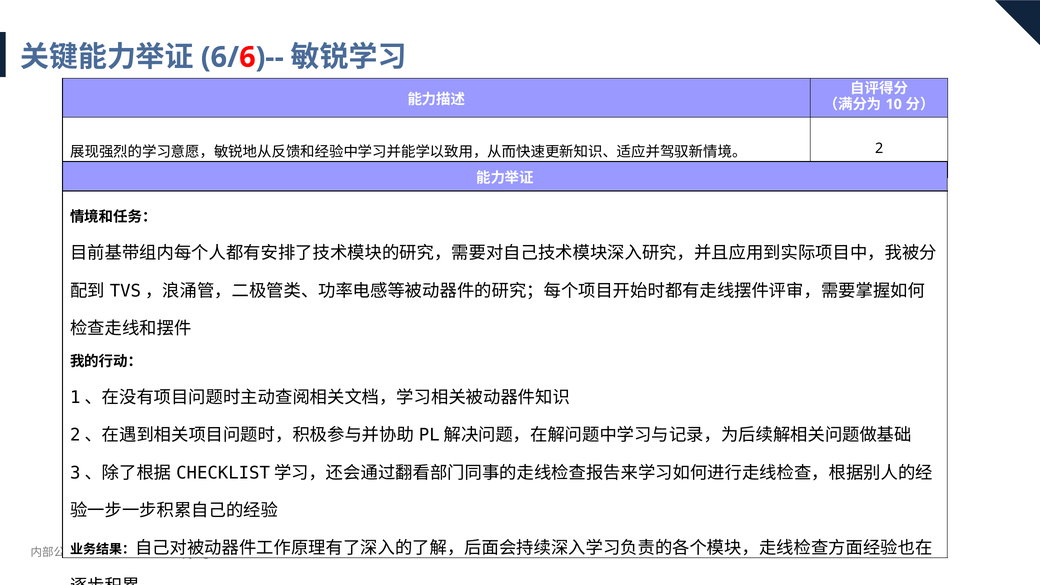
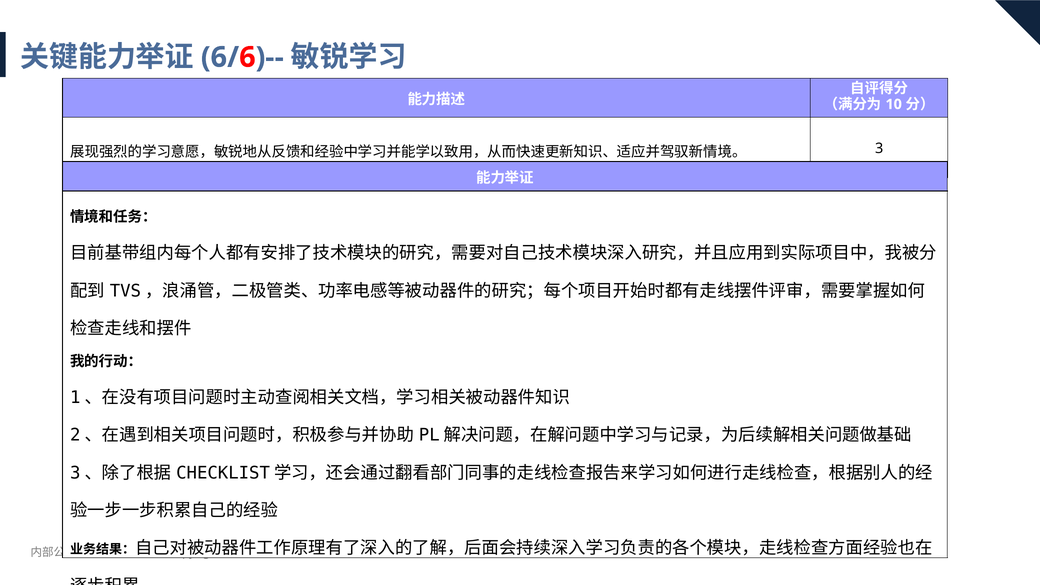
2: 2 -> 3 (879, 148)
